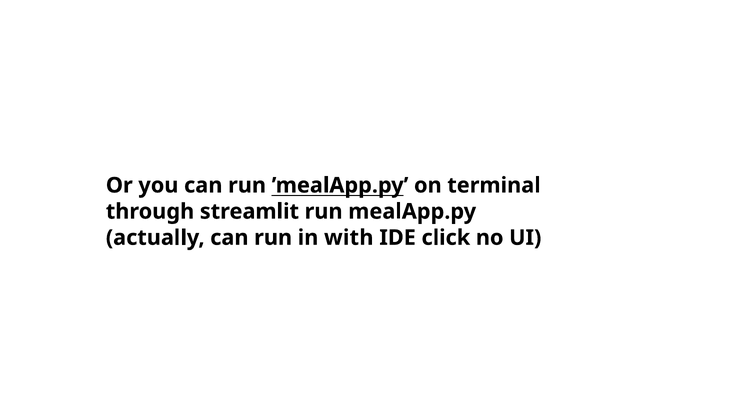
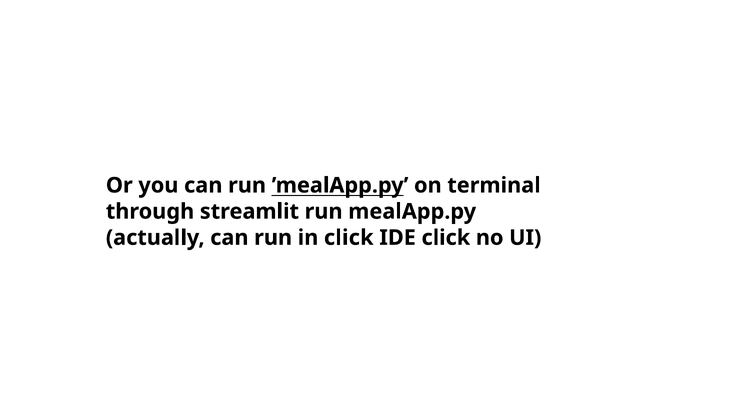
in with: with -> click (349, 237)
